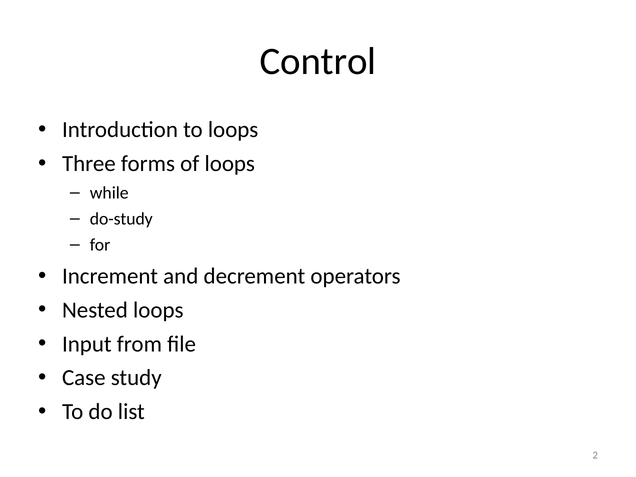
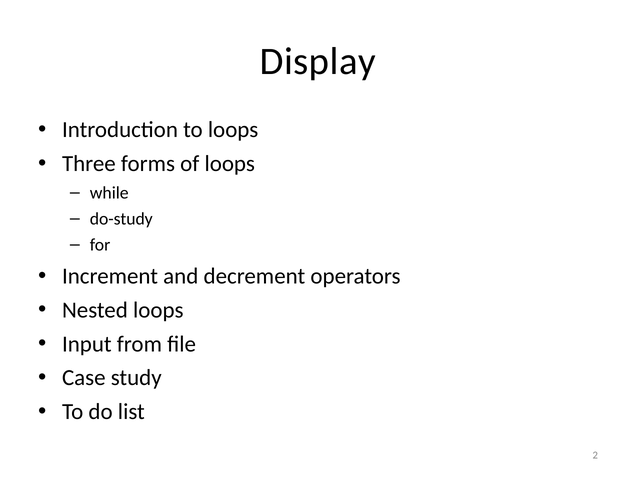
Control: Control -> Display (318, 62)
